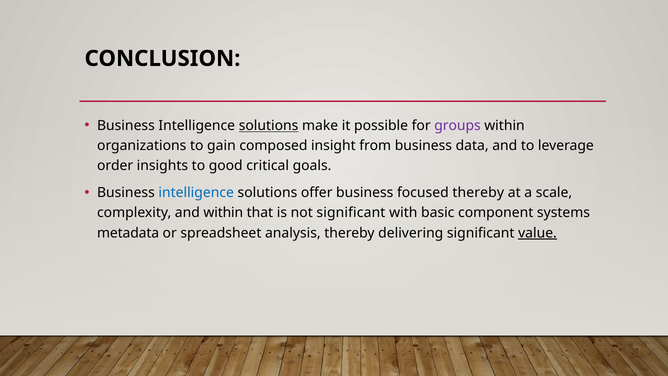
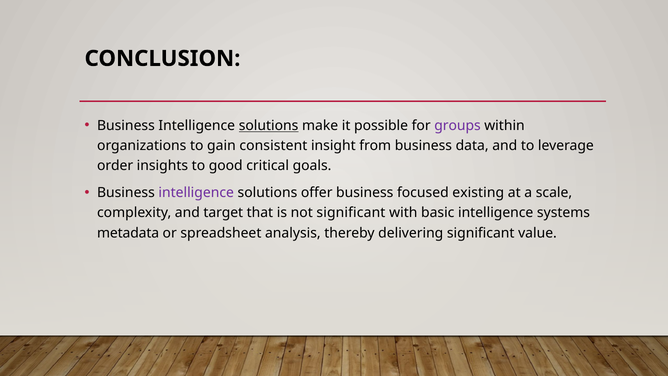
composed: composed -> consistent (273, 146)
intelligence colour: blue -> purple (196, 193)
focused thereby: thereby -> existing (478, 193)
and within: within -> target (223, 213)
basic component: component -> intelligence (496, 213)
value underline: present -> none (537, 233)
